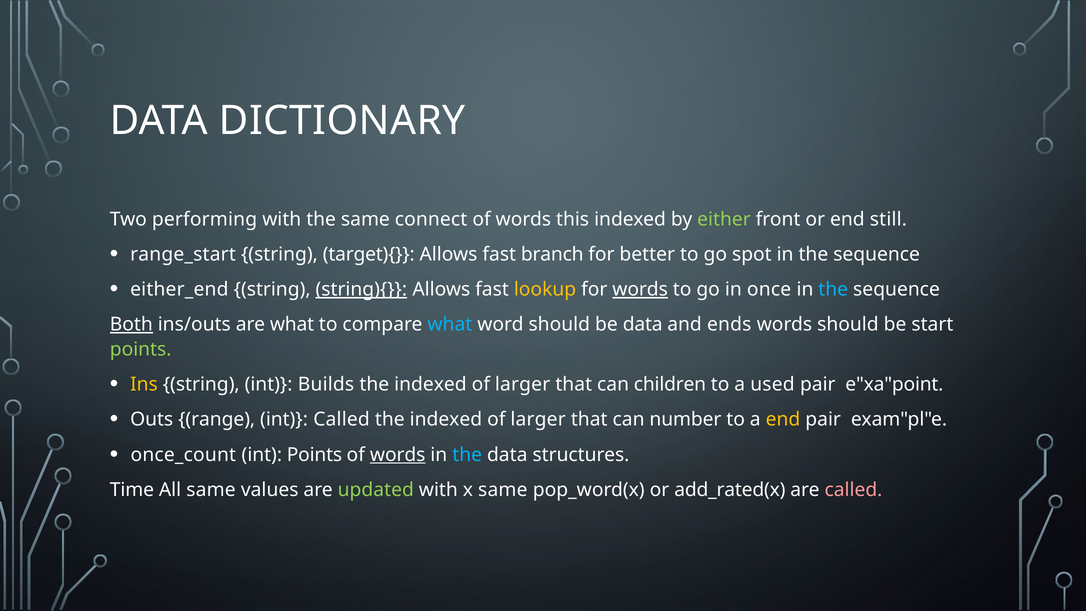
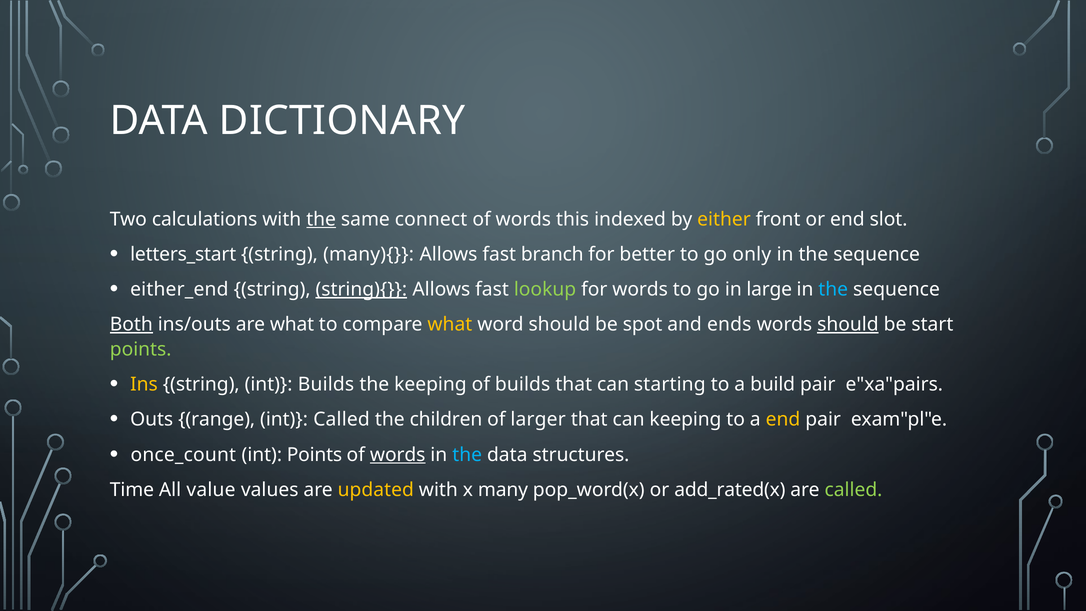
performing: performing -> calculations (205, 219)
the underline: none -> present (321, 219)
either colour: light green -> yellow (724, 219)
still: still -> slot (889, 219)
range_start: range_start -> letters_start (183, 254)
target){: target){ -> many){ (369, 254)
spot: spot -> only (752, 254)
lookup colour: yellow -> light green (545, 289)
words underline: present -> none (640, 289)
once: once -> large (769, 289)
what colour: light blue -> yellow (450, 324)
be data: data -> spot (643, 324)
should underline: none -> present (848, 324)
indexed: indexed -> keeping (430, 384)
larger: larger -> builds (523, 384)
children: children -> starting (670, 384)
used: used -> build (773, 384)
e"xa"point: e"xa"point -> e"xa"pairs (894, 384)
indexed: indexed -> children (446, 419)
can number: number -> keeping (685, 419)
All same: same -> value (211, 490)
updated colour: light green -> yellow (376, 490)
x same: same -> many (503, 490)
called colour: pink -> light green (853, 490)
